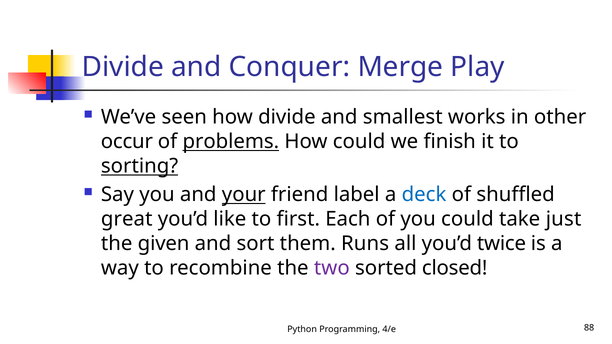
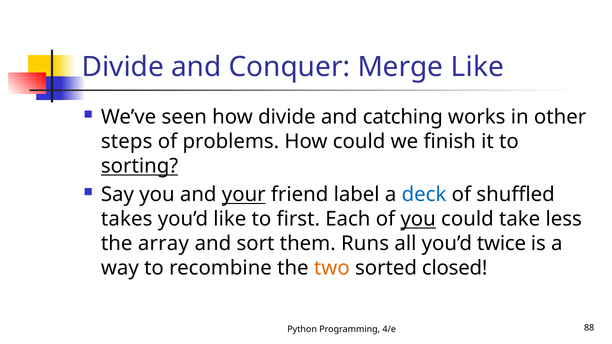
Merge Play: Play -> Like (477, 67)
smallest: smallest -> catching (403, 117)
occur: occur -> steps (127, 142)
problems underline: present -> none (231, 142)
great: great -> takes (127, 219)
you underline: none -> present (418, 219)
just: just -> less (564, 219)
given: given -> array (163, 244)
two colour: purple -> orange (332, 268)
